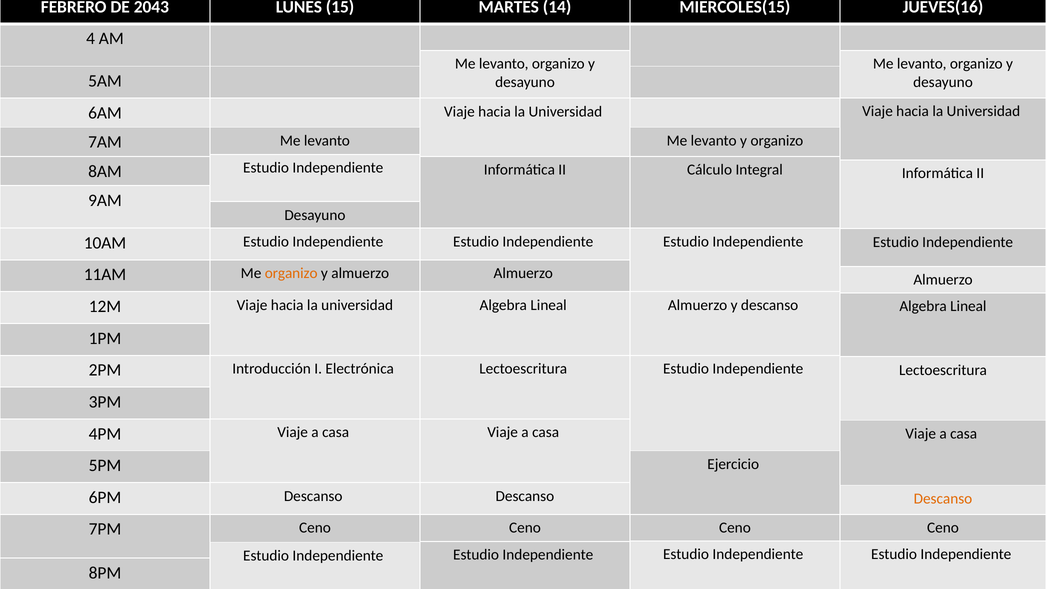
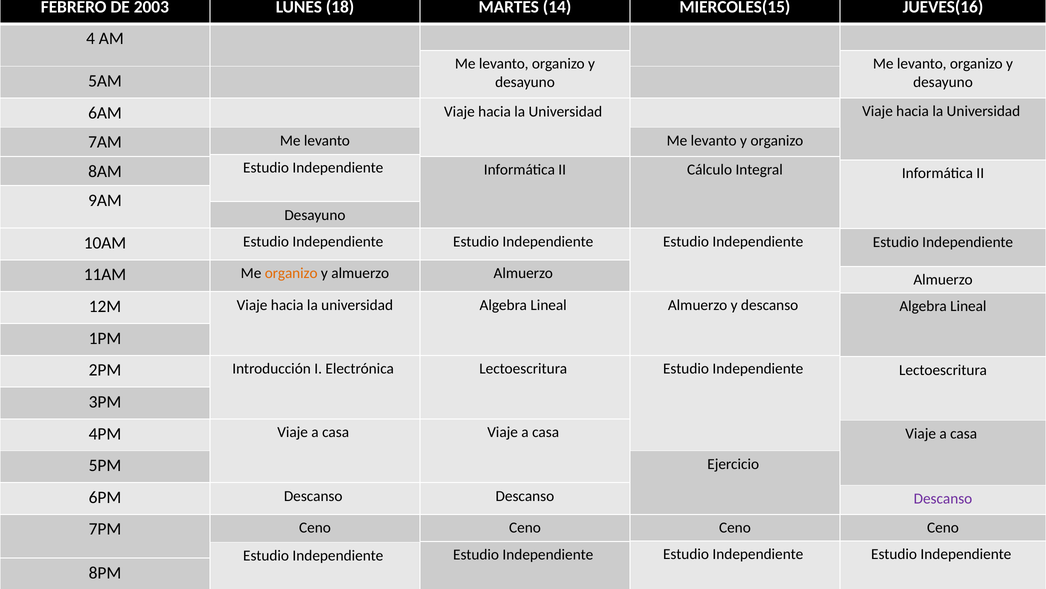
2043: 2043 -> 2003 (151, 7)
15: 15 -> 18 (340, 7)
Descanso colour: orange -> purple (943, 498)
